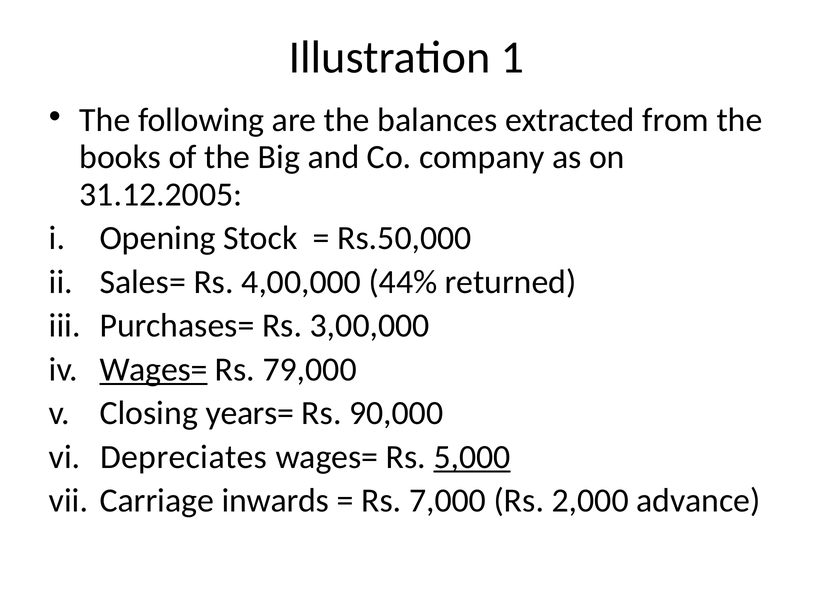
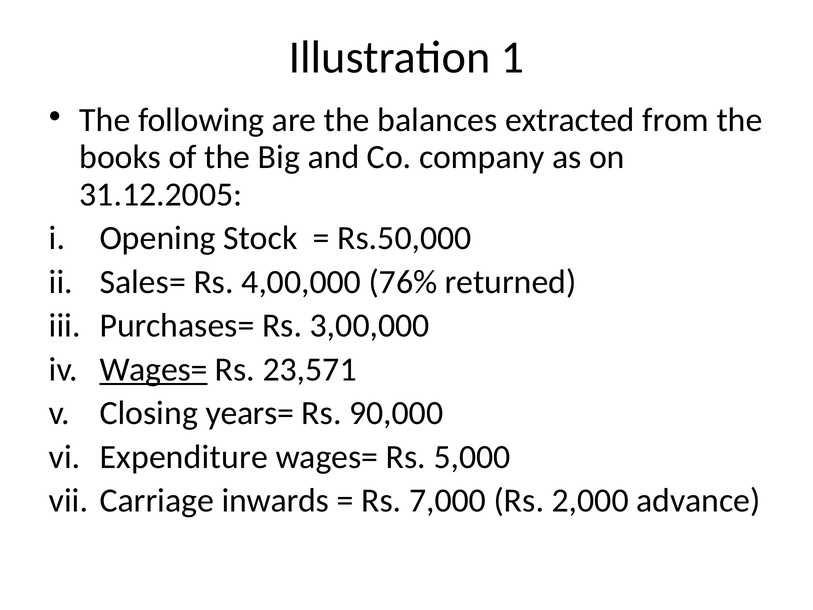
44%: 44% -> 76% (403, 282)
79,000: 79,000 -> 23,571 (310, 369)
Depreciates: Depreciates -> Expenditure (184, 457)
5,000 underline: present -> none (472, 457)
